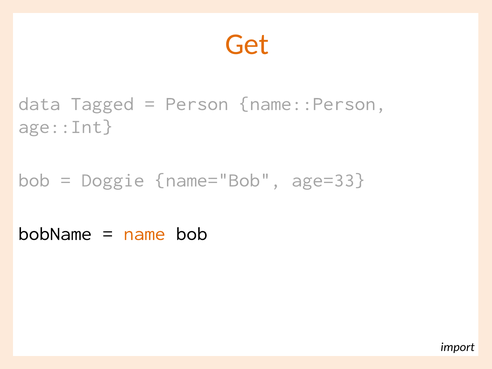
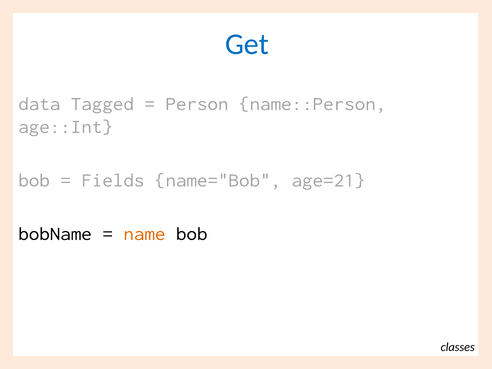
Get colour: orange -> blue (247, 44)
Doggie: Doggie -> Fields (113, 180)
age=33: age=33 -> age=21 (328, 180)
import: import -> classes (458, 347)
